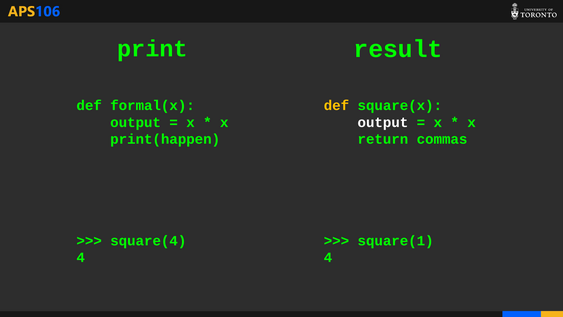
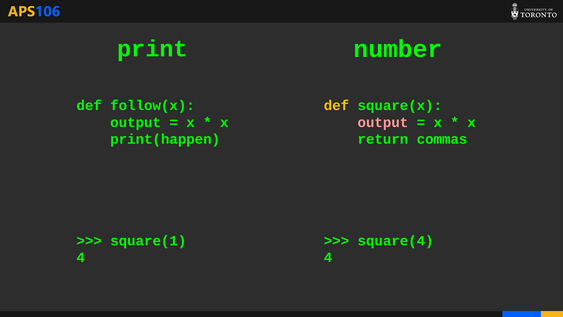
result: result -> number (398, 49)
formal(x: formal(x -> follow(x (153, 105)
output colour: white -> pink (383, 122)
square(4: square(4 -> square(1 (148, 240)
square(1: square(1 -> square(4 (396, 240)
